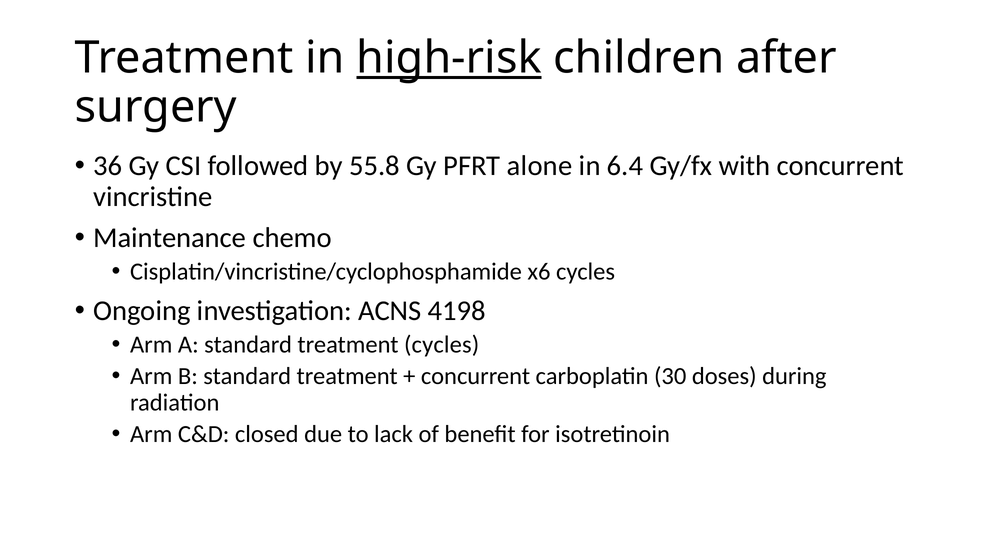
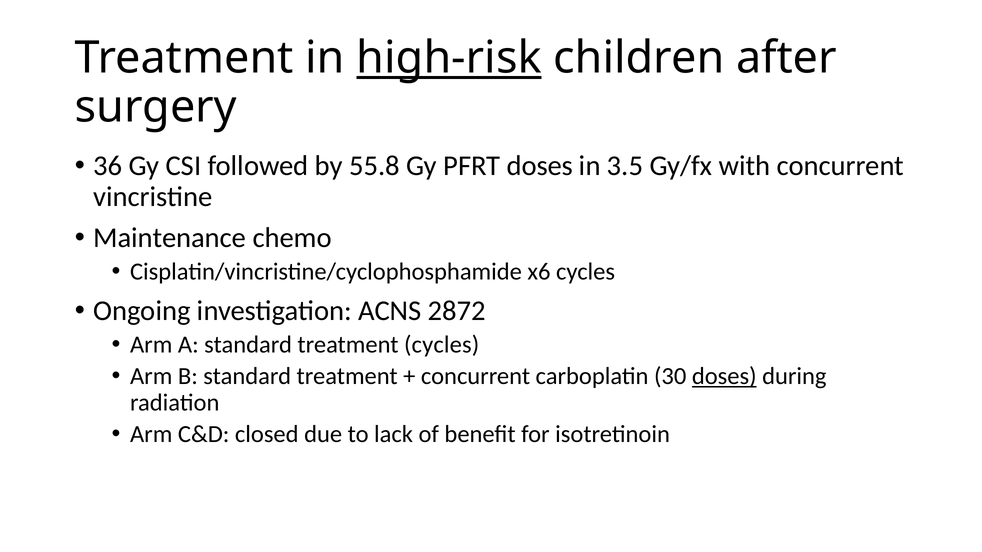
PFRT alone: alone -> doses (540, 166)
6.4: 6.4 -> 3.5 (625, 166)
4198: 4198 -> 2872 (457, 311)
doses underline: none -> present (724, 376)
